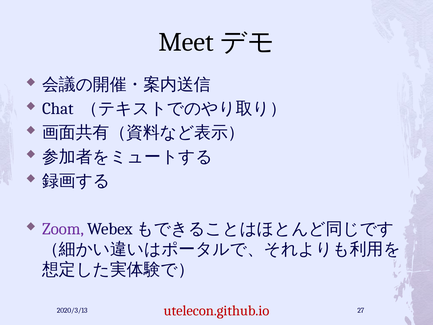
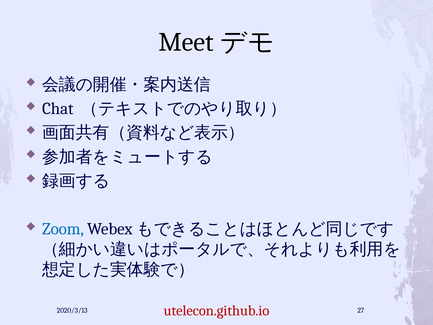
Zoom colour: purple -> blue (63, 229)
